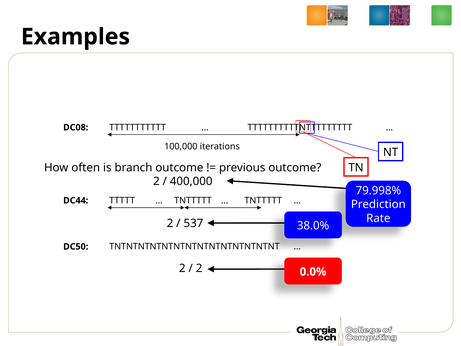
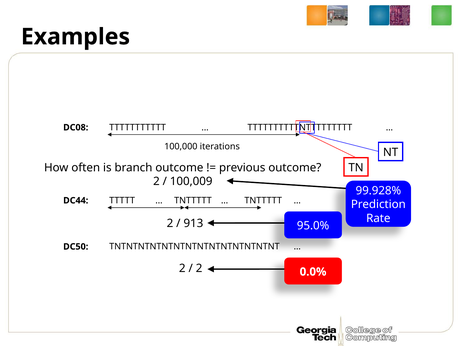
400,000: 400,000 -> 100,009 (191, 181)
79.998%: 79.998% -> 99.928% (378, 191)
537: 537 -> 913 (193, 223)
38.0%: 38.0% -> 95.0% (313, 226)
